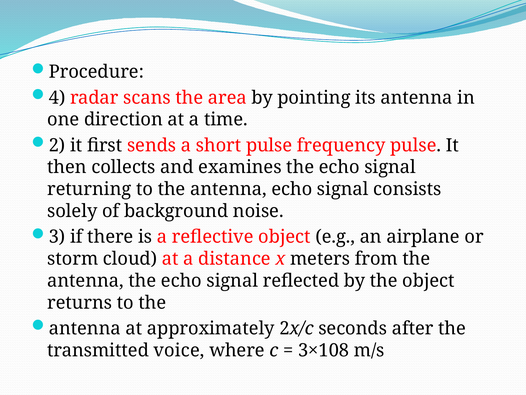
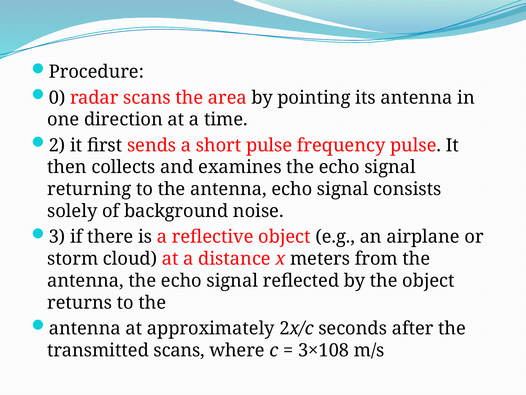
4: 4 -> 0 (57, 98)
transmitted voice: voice -> scans (179, 350)
